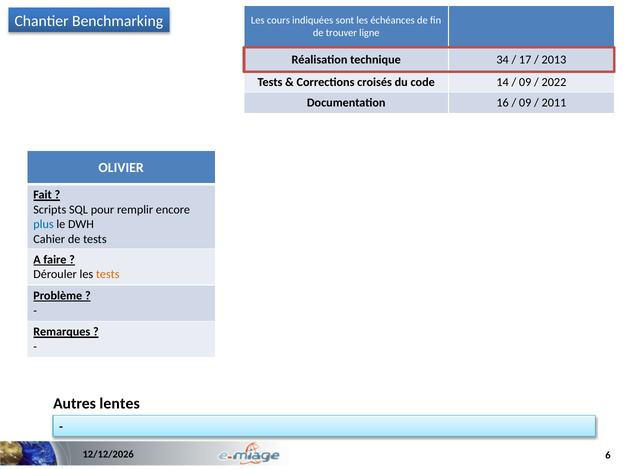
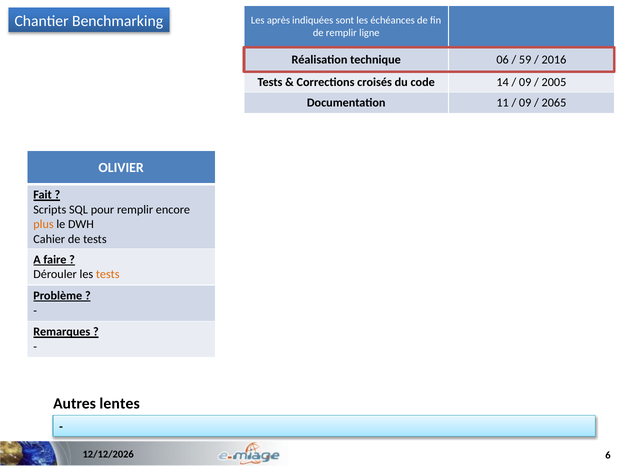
cours: cours -> après (278, 20)
de trouver: trouver -> remplir (341, 33)
34: 34 -> 06 (503, 60)
17: 17 -> 59 (525, 60)
2013: 2013 -> 2016 (554, 60)
2022: 2022 -> 2005 (554, 82)
16: 16 -> 11 (503, 103)
2011: 2011 -> 2065 (554, 103)
plus colour: blue -> orange (43, 225)
